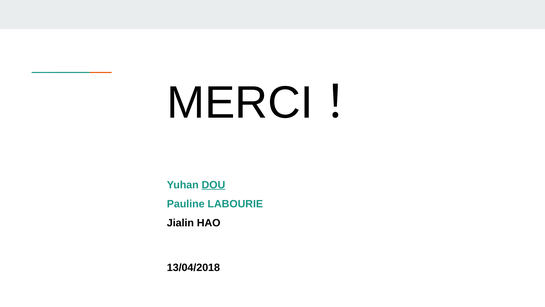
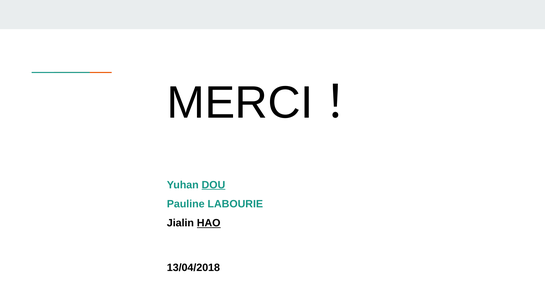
HAO underline: none -> present (209, 223)
